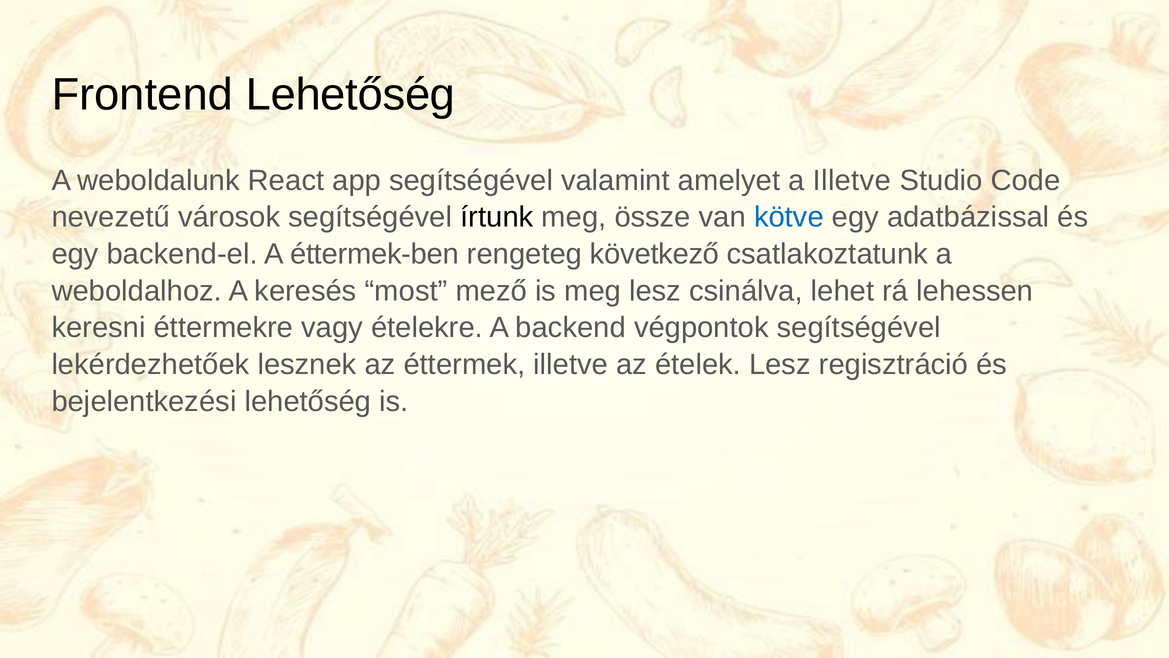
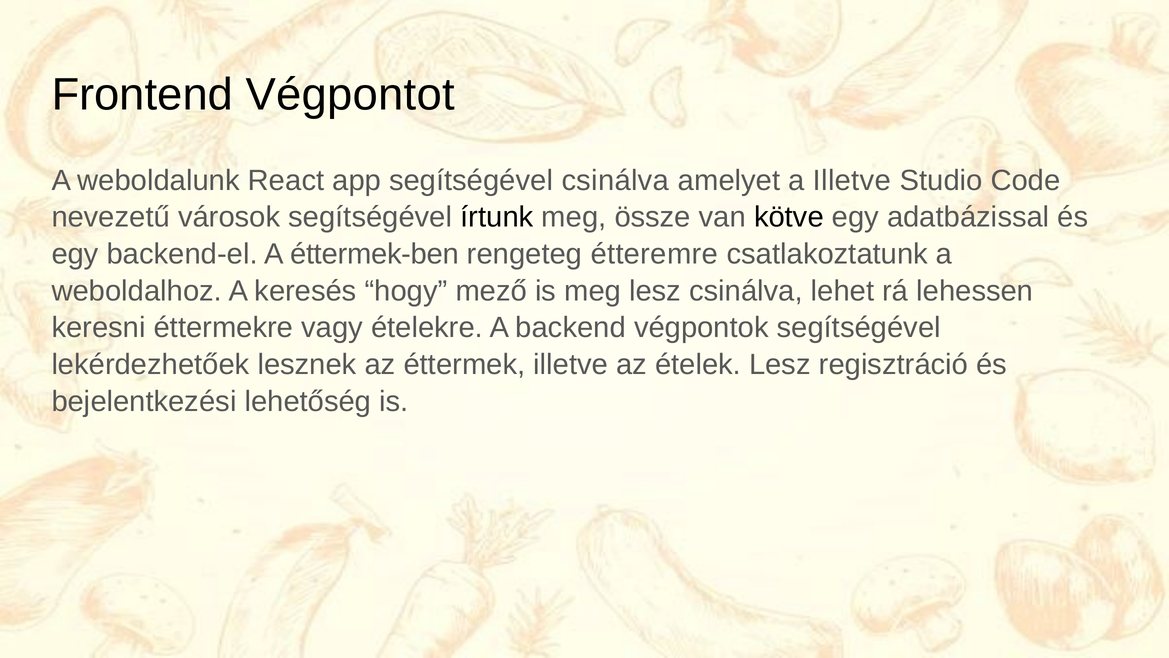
Frontend Lehetőség: Lehetőség -> Végpontot (350, 95)
segítségével valamint: valamint -> csinálva (615, 180)
kötve colour: blue -> black (789, 217)
következő: következő -> étteremre (654, 254)
most: most -> hogy (406, 291)
